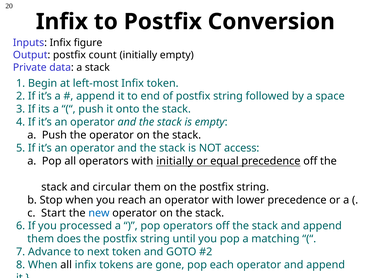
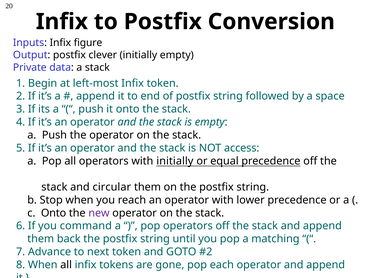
count: count -> clever (103, 55)
c Start: Start -> Onto (54, 213)
new colour: blue -> purple (99, 213)
processed: processed -> command (86, 226)
does: does -> back (69, 239)
